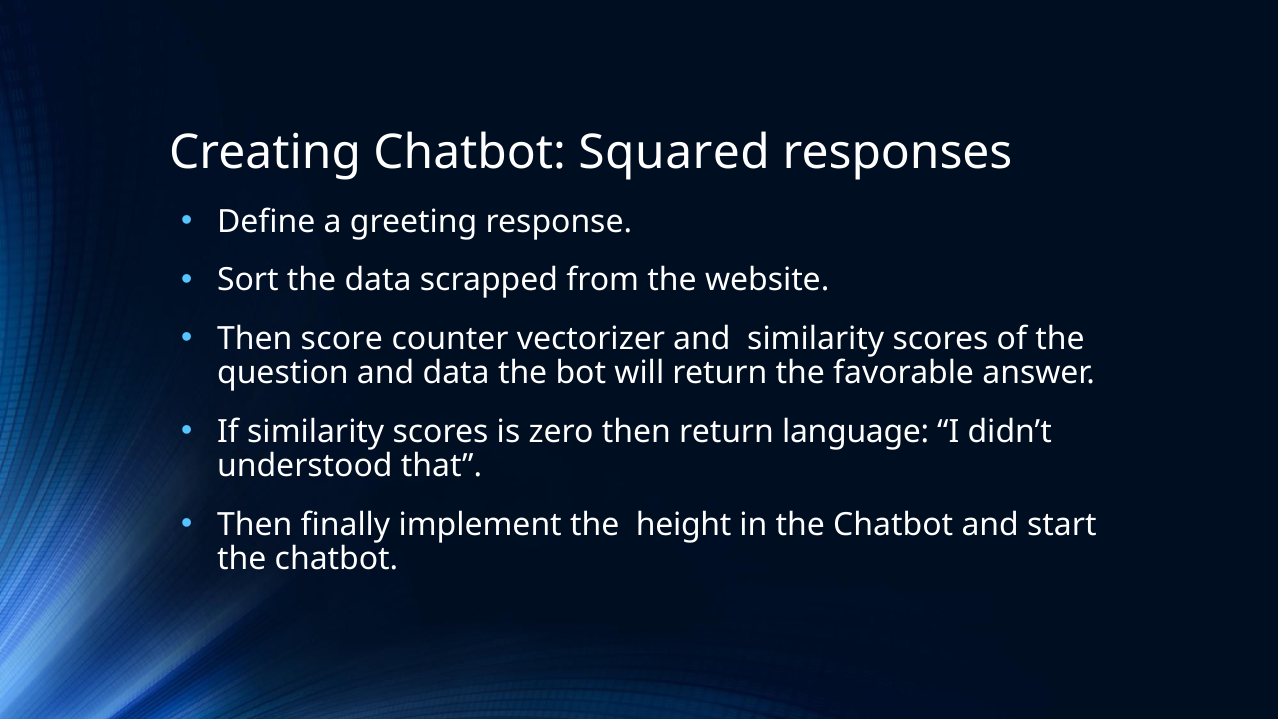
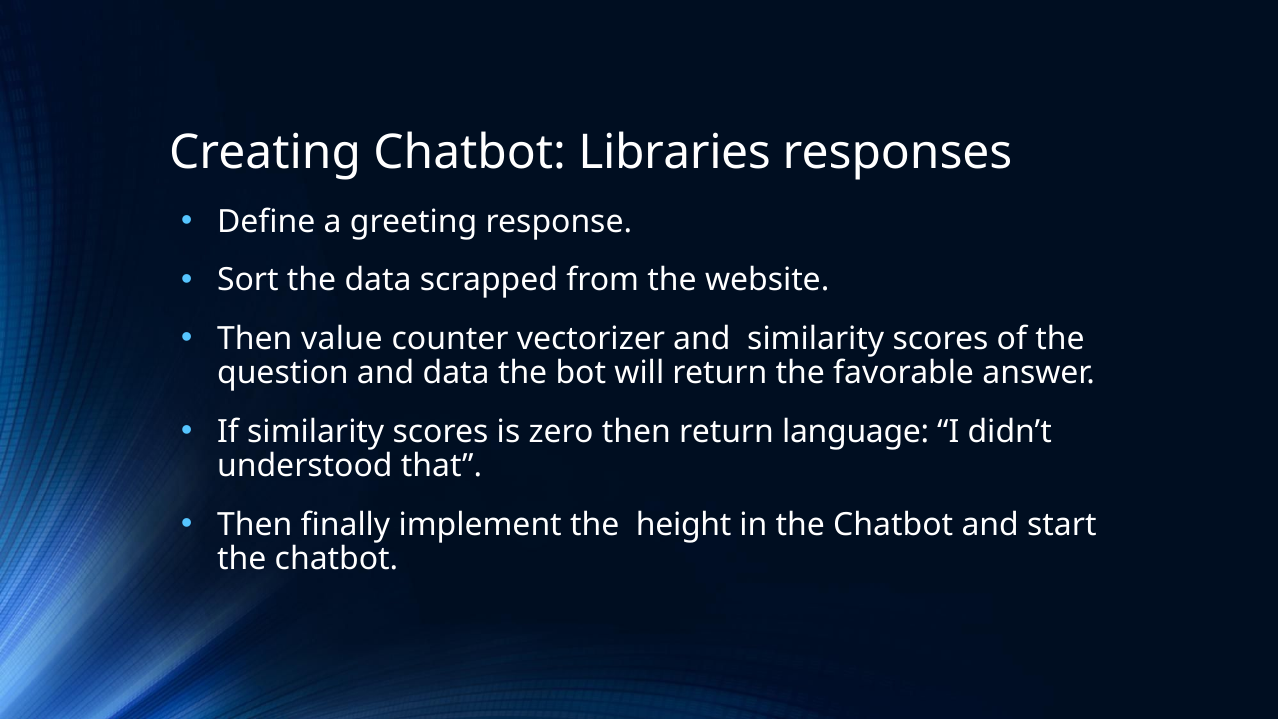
Squared: Squared -> Libraries (675, 153)
score: score -> value (342, 339)
